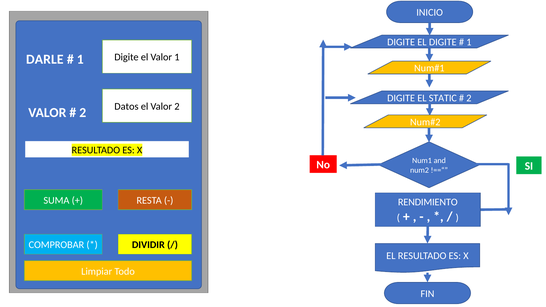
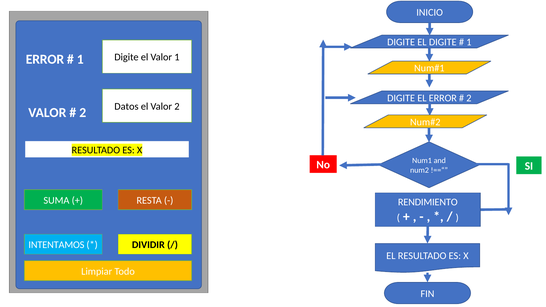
DARLE: DARLE -> ERROR (45, 59)
EL STATIC: STATIC -> ERROR (443, 98)
COMPROBAR: COMPROBAR -> INTENTAMOS (56, 245)
